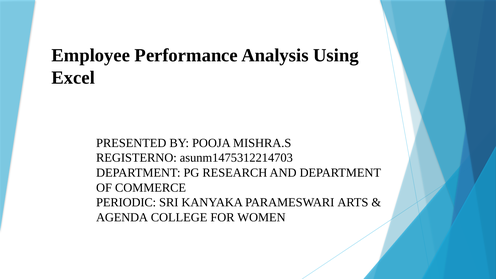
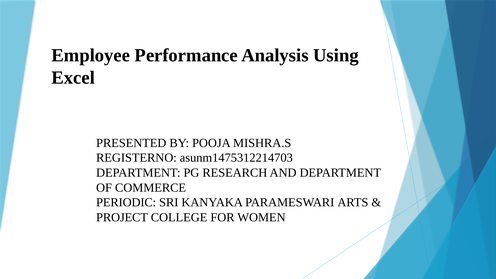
AGENDA: AGENDA -> PROJECT (122, 217)
